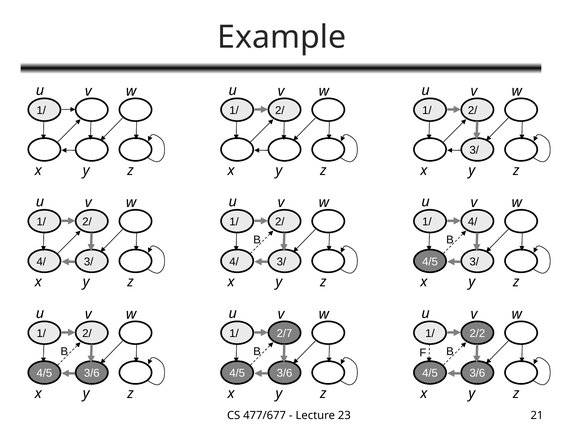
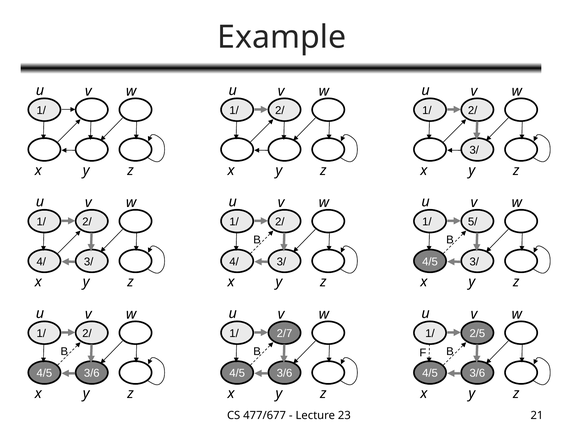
1/ 4/: 4/ -> 5/ (473, 222)
2/2: 2/2 -> 2/5 (477, 333)
